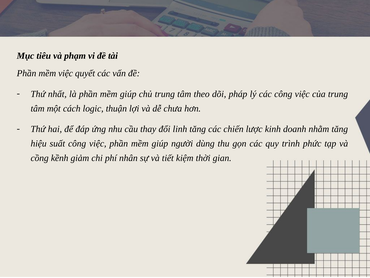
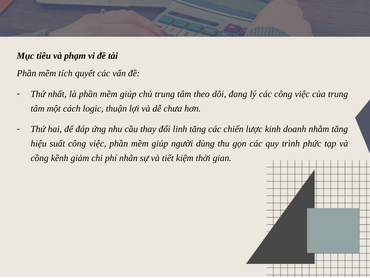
mềm việc: việc -> tích (65, 73)
pháp: pháp -> đang (238, 94)
